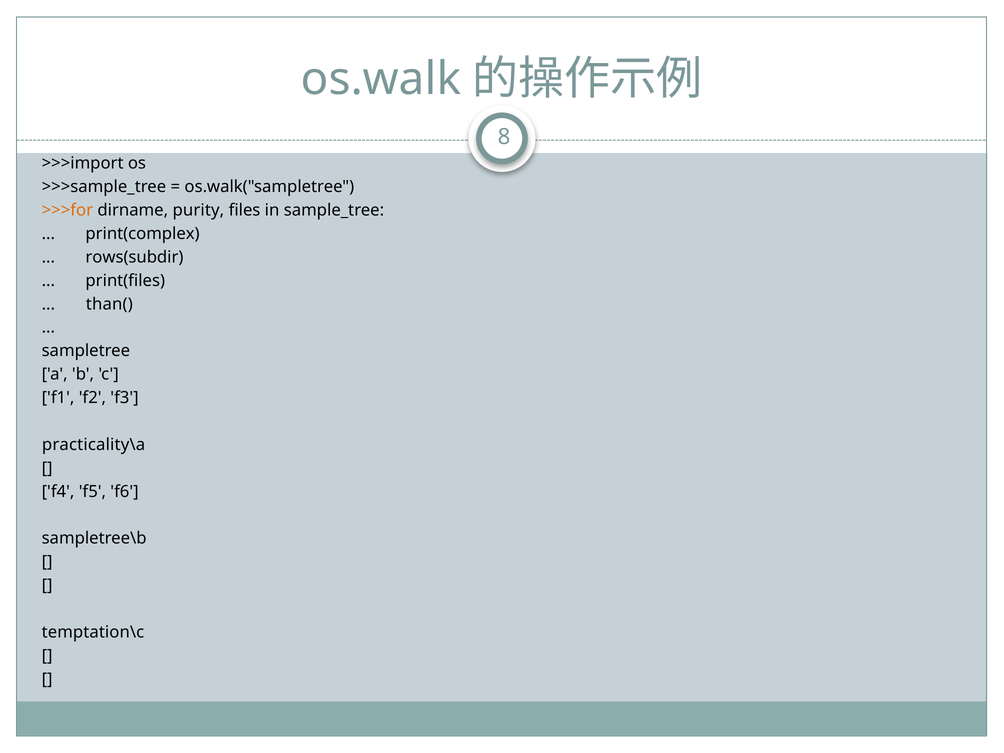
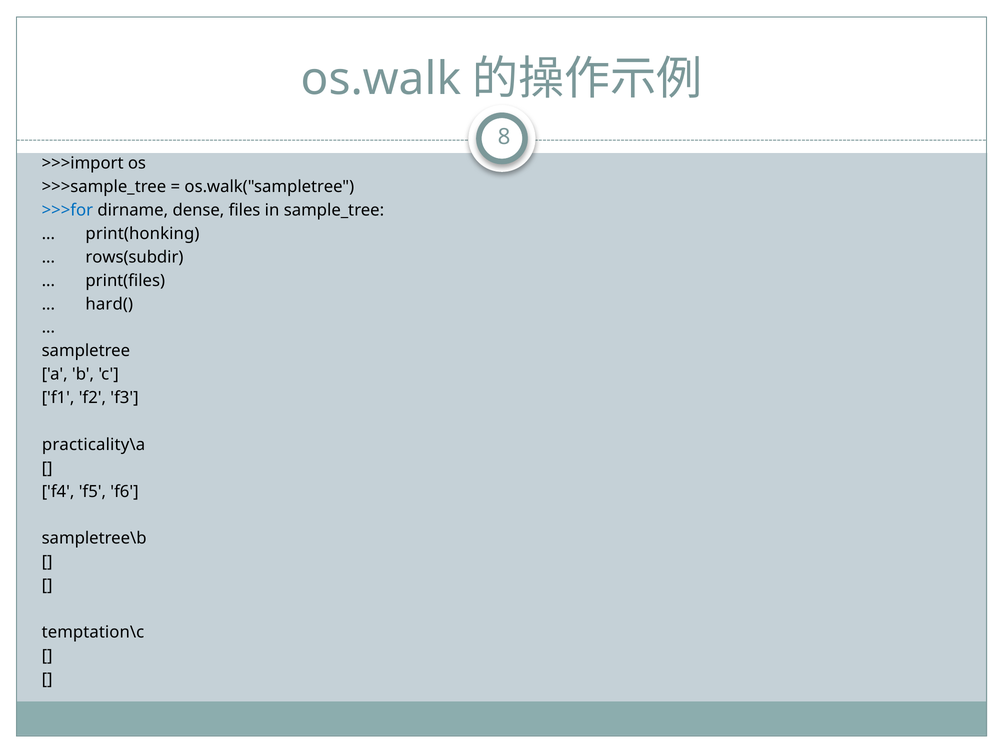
>>>for colour: orange -> blue (67, 210)
purity: purity -> dense (198, 210)
print(complex: print(complex -> print(honking (142, 234)
than(: than( -> hard( (109, 304)
